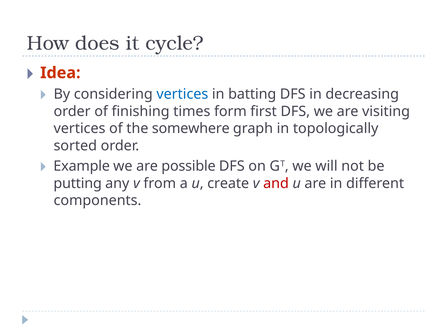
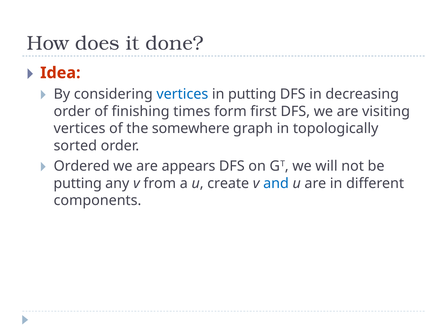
cycle: cycle -> done (175, 43)
in batting: batting -> putting (252, 94)
Example: Example -> Ordered (82, 166)
possible: possible -> appears (188, 166)
and colour: red -> blue (276, 183)
